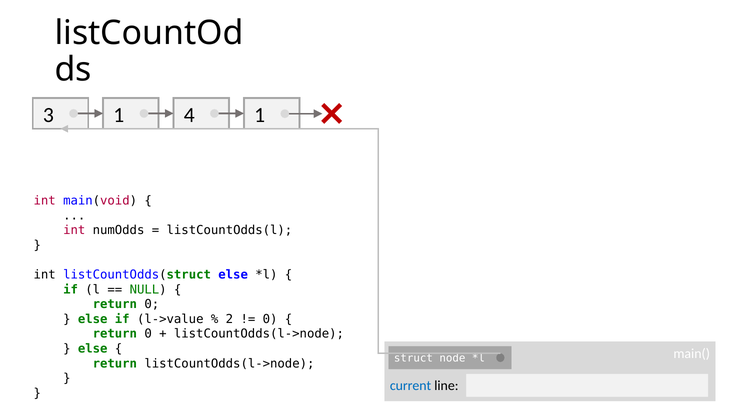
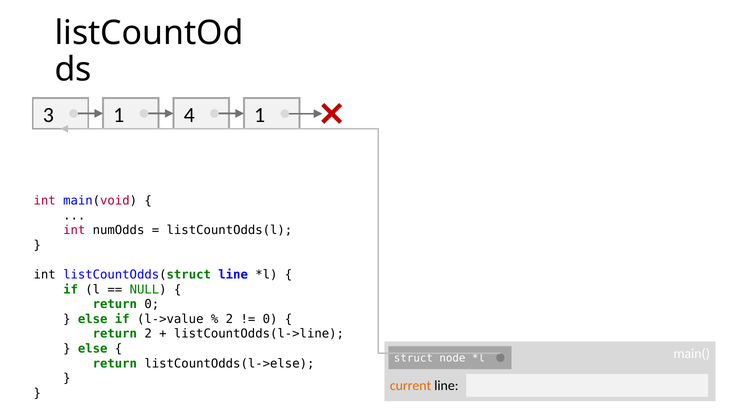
listCountOdds(struct else: else -> line (233, 275)
0: 0 -> 2 (148, 334)
listCountOdds(l->node: listCountOdds(l->node -> listCountOdds(l->line (259, 334)
return listCountOdds(l->node: listCountOdds(l->node -> listCountOdds(l->else (229, 363)
current colour: blue -> orange (411, 386)
